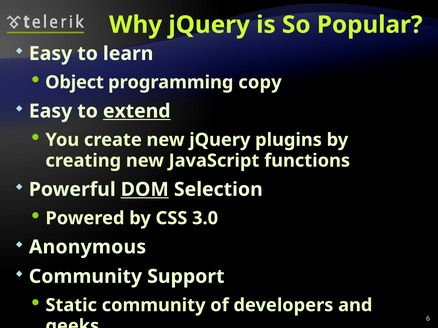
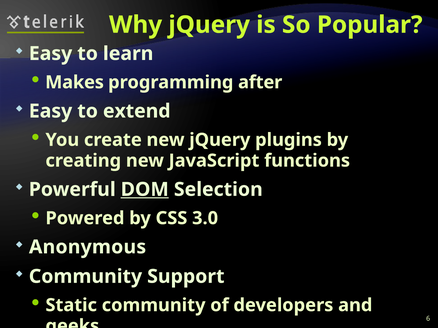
Object: Object -> Makes (75, 82)
copy: copy -> after (260, 82)
extend underline: present -> none (137, 111)
